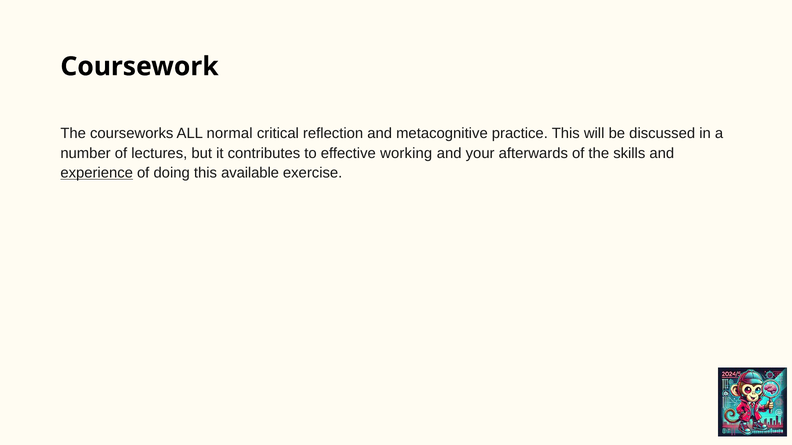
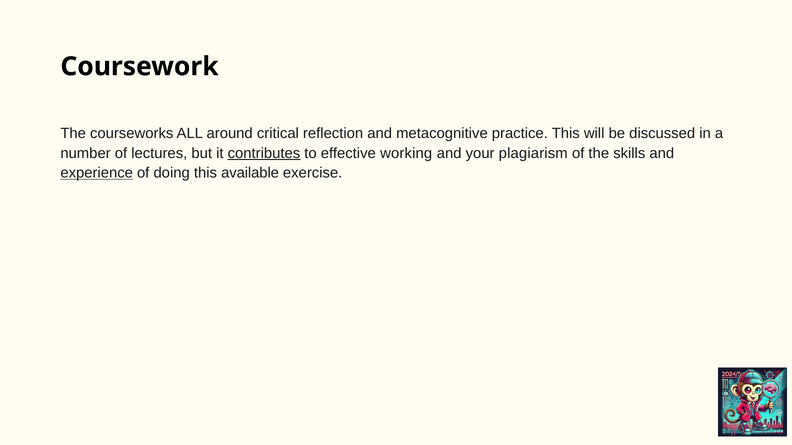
normal: normal -> around (230, 133)
contributes underline: none -> present (264, 153)
afterwards: afterwards -> plagiarism (533, 153)
